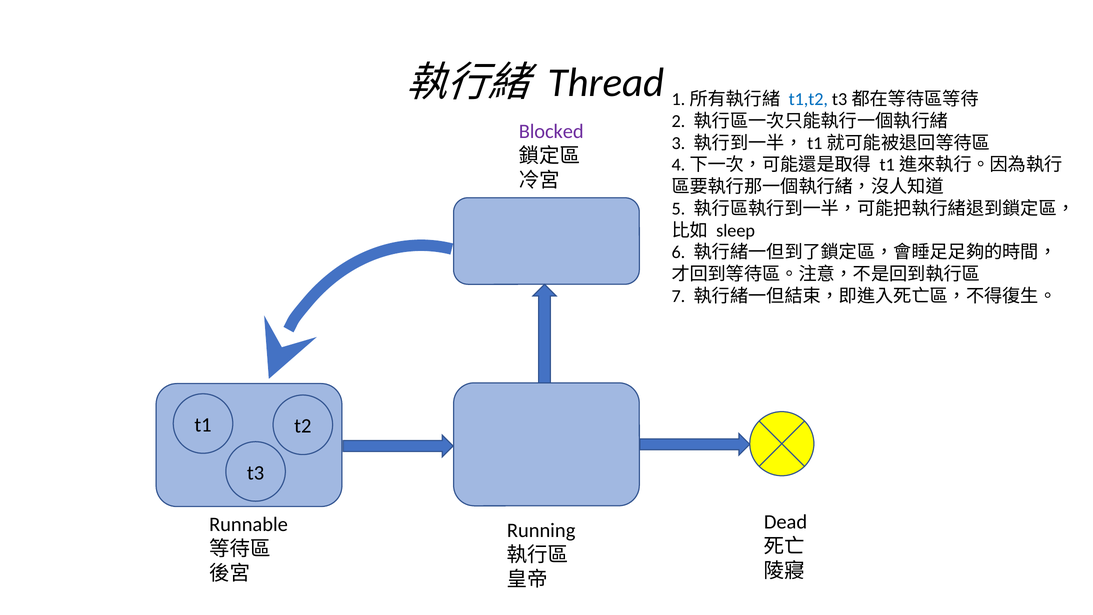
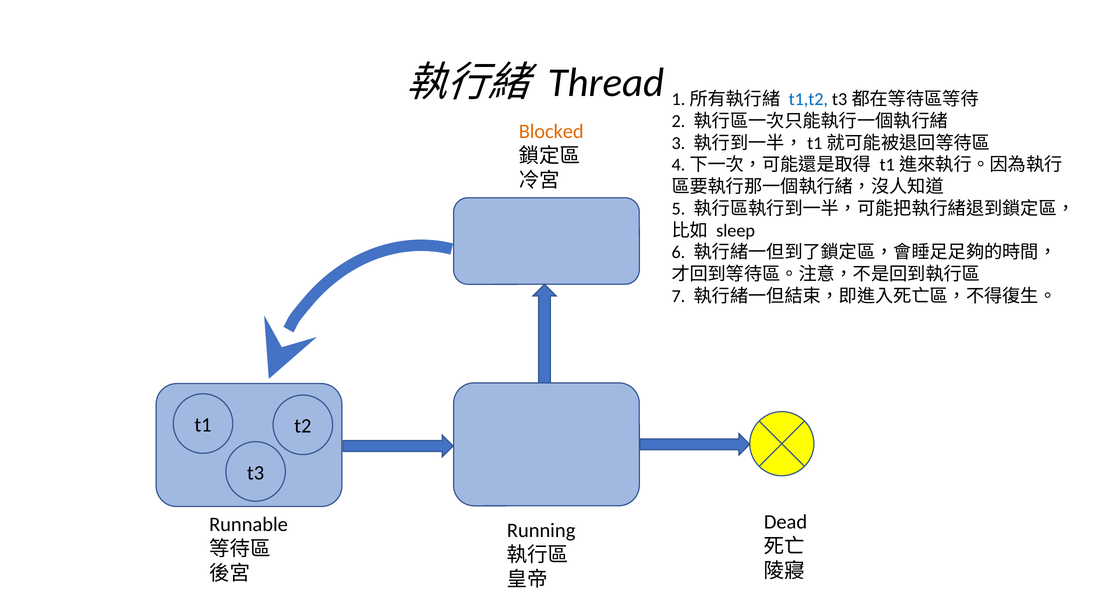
Blocked colour: purple -> orange (551, 131)
